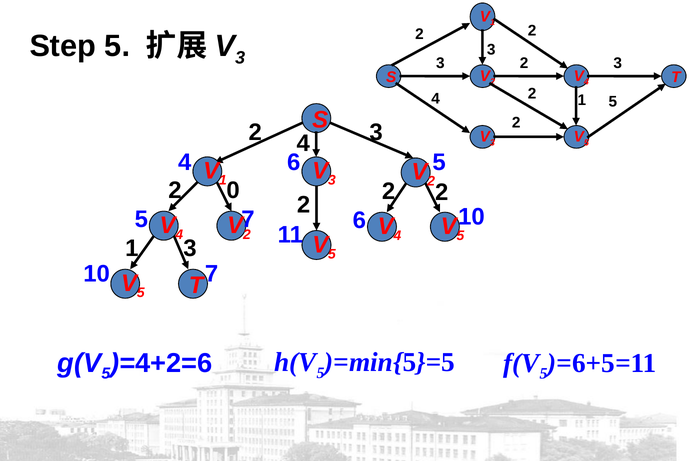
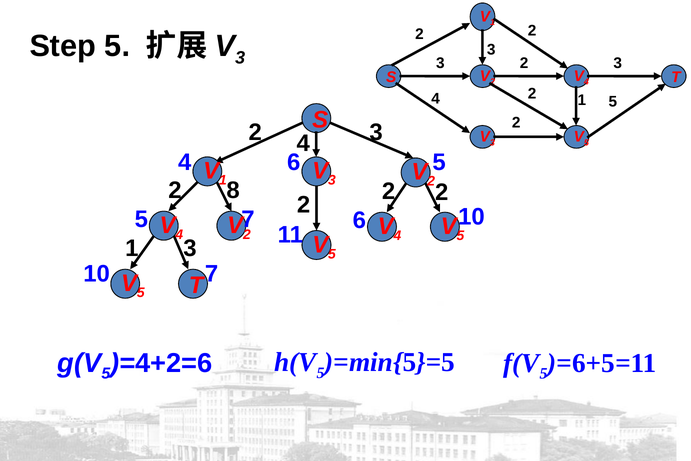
0: 0 -> 8 (233, 190)
